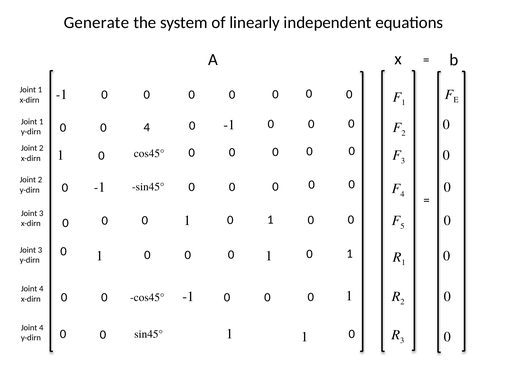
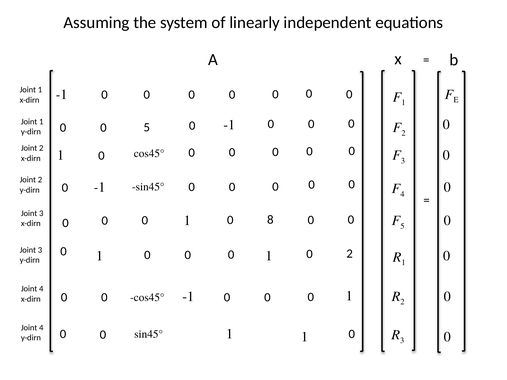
Generate: Generate -> Assuming (97, 23)
0 4: 4 -> 5 (147, 127)
1: 1 -> 8 (270, 220)
1: 1 -> 2 (350, 254)
